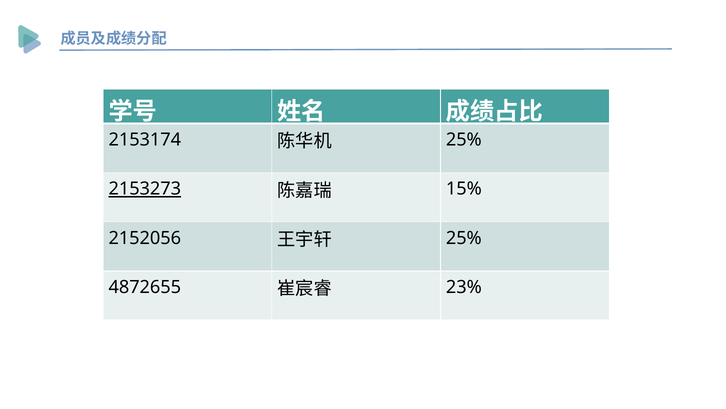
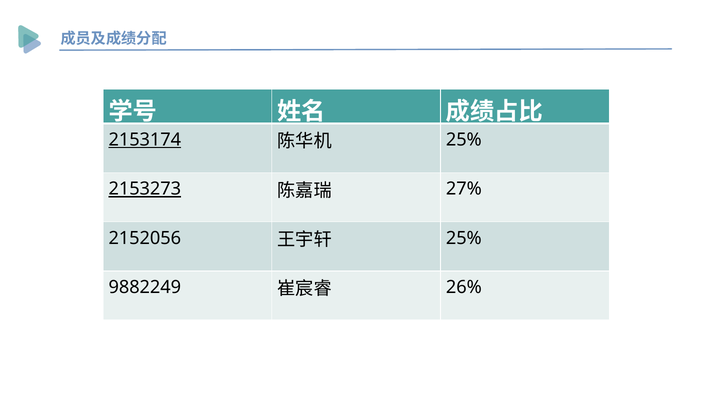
2153174 underline: none -> present (145, 140)
15%: 15% -> 27% (464, 189)
4872655: 4872655 -> 9882249 (145, 287)
23%: 23% -> 26% (464, 287)
